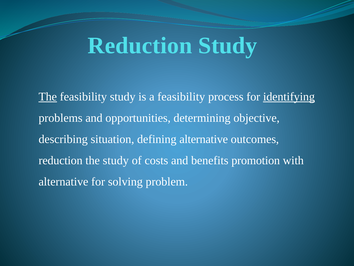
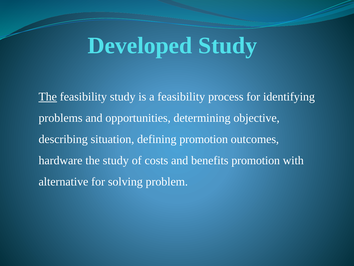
Reduction: Reduction -> Developed (140, 45)
identifying underline: present -> none (289, 97)
defining alternative: alternative -> promotion (204, 139)
reduction: reduction -> hardware (61, 160)
